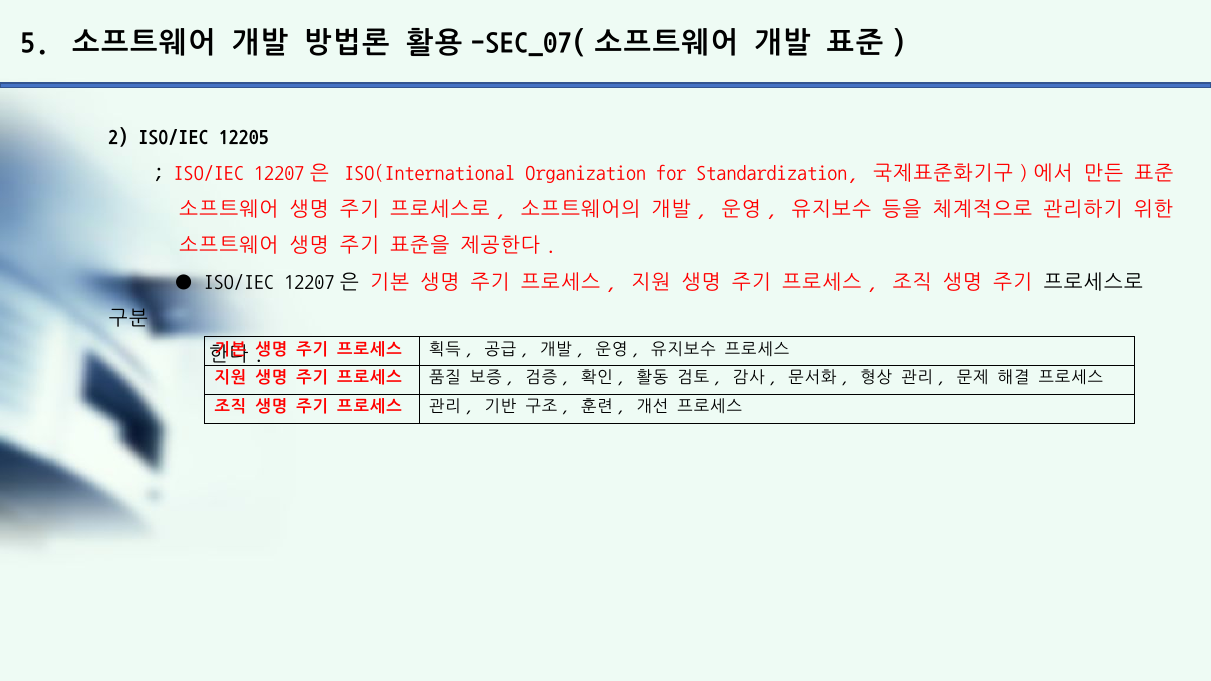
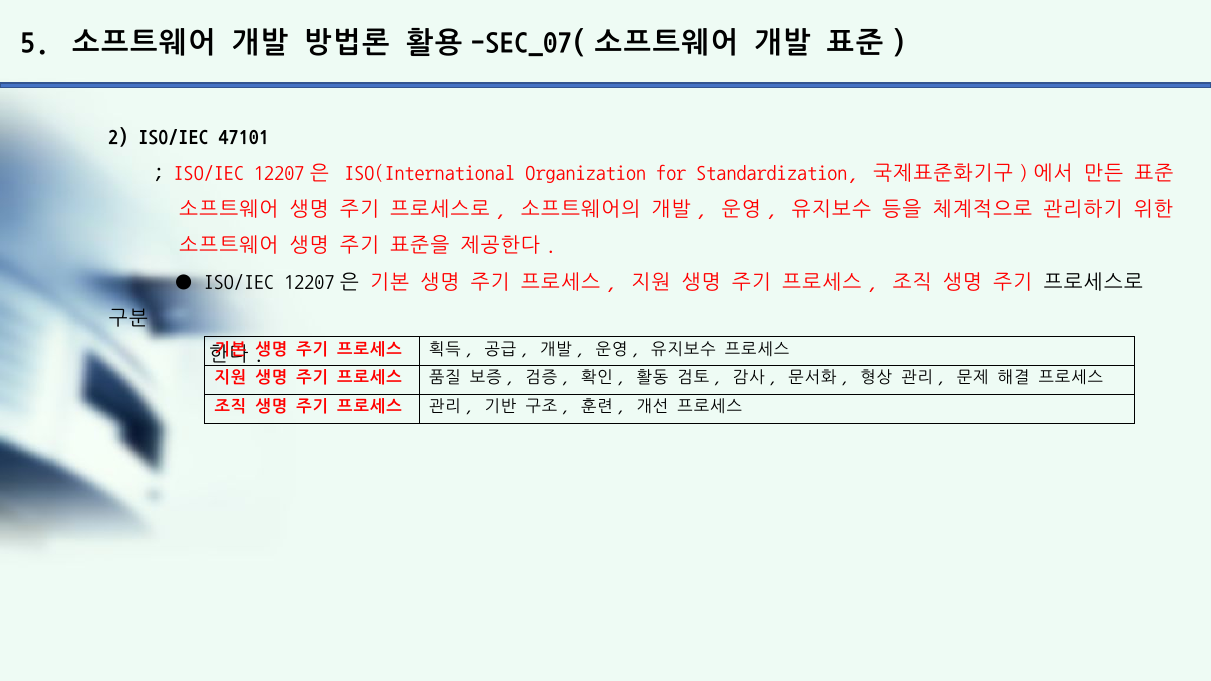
12205: 12205 -> 47101 (244, 136)
